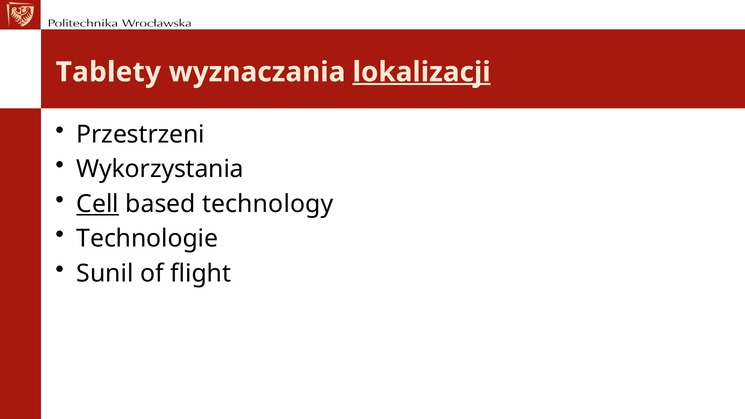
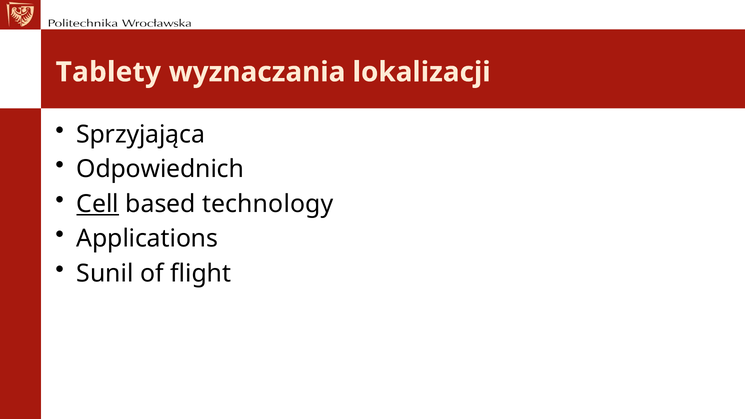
lokalizacji underline: present -> none (422, 72)
Przestrzeni: Przestrzeni -> Sprzyjająca (141, 134)
Wykorzystania: Wykorzystania -> Odpowiednich (160, 169)
Technologie: Technologie -> Applications (147, 239)
